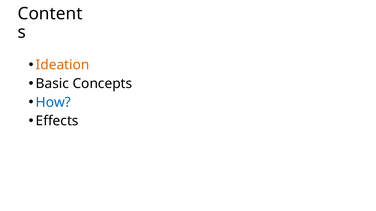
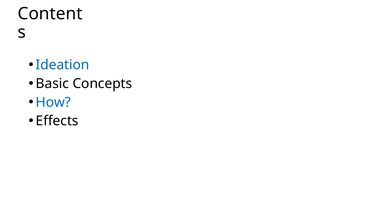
Ideation colour: orange -> blue (63, 65)
